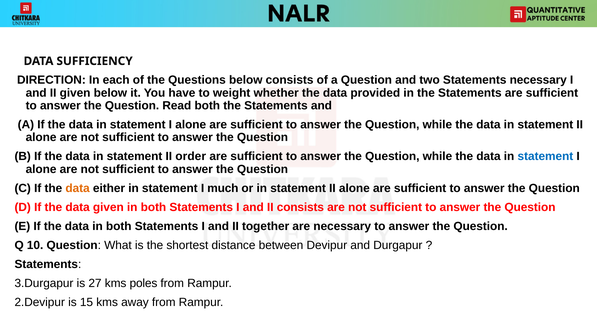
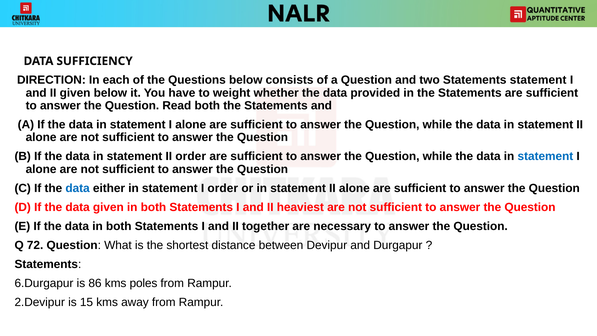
Statements necessary: necessary -> statement (538, 80)
data colour: orange -> blue (78, 188)
I much: much -> order (223, 188)
II consists: consists -> heaviest (300, 207)
10: 10 -> 72 (35, 245)
3.Durgapur: 3.Durgapur -> 6.Durgapur (44, 283)
27: 27 -> 86 (95, 283)
